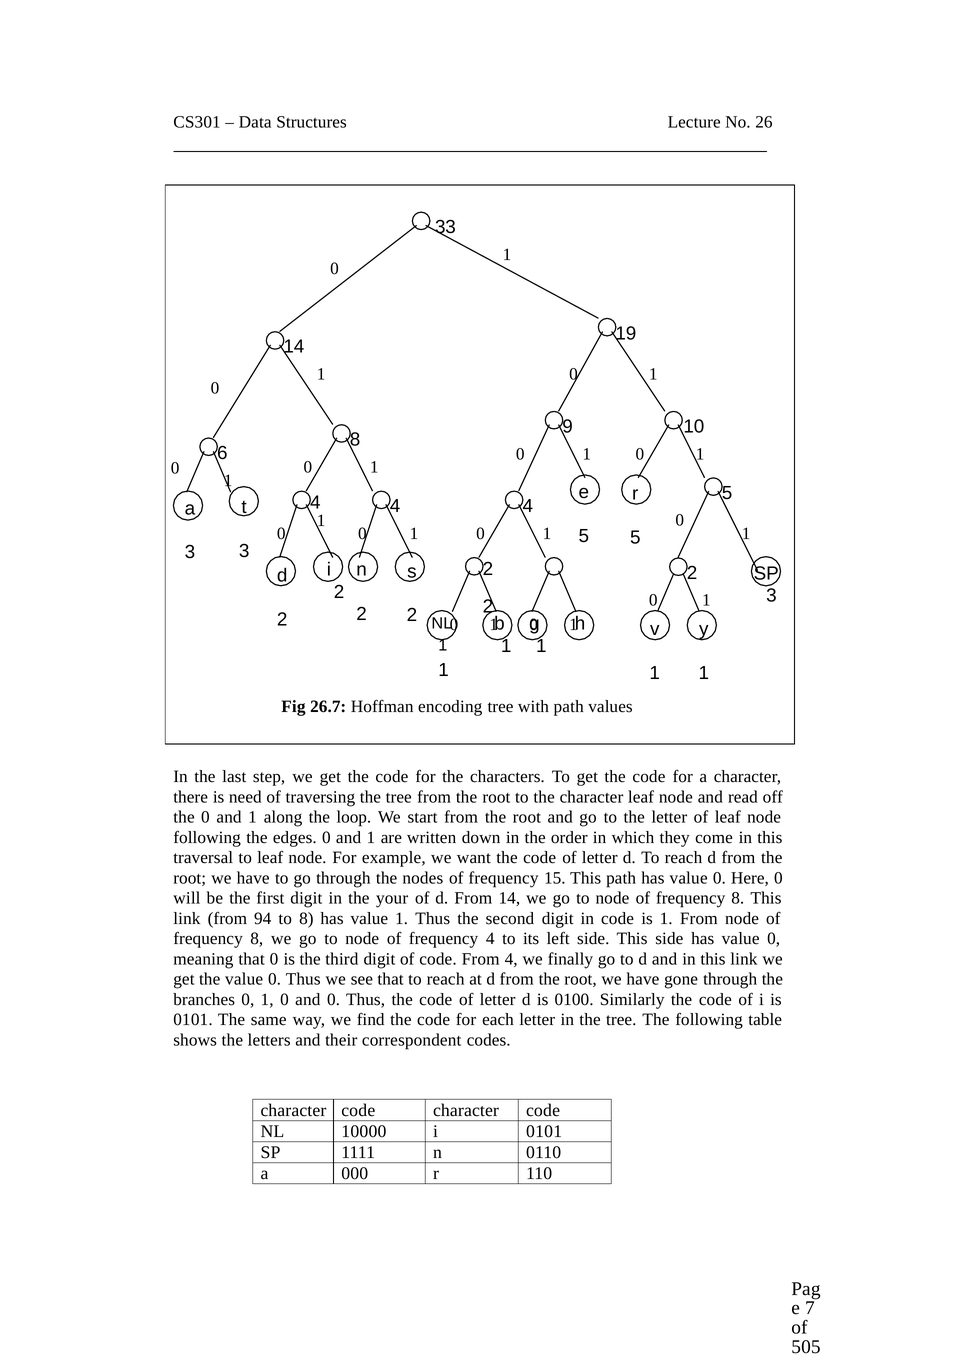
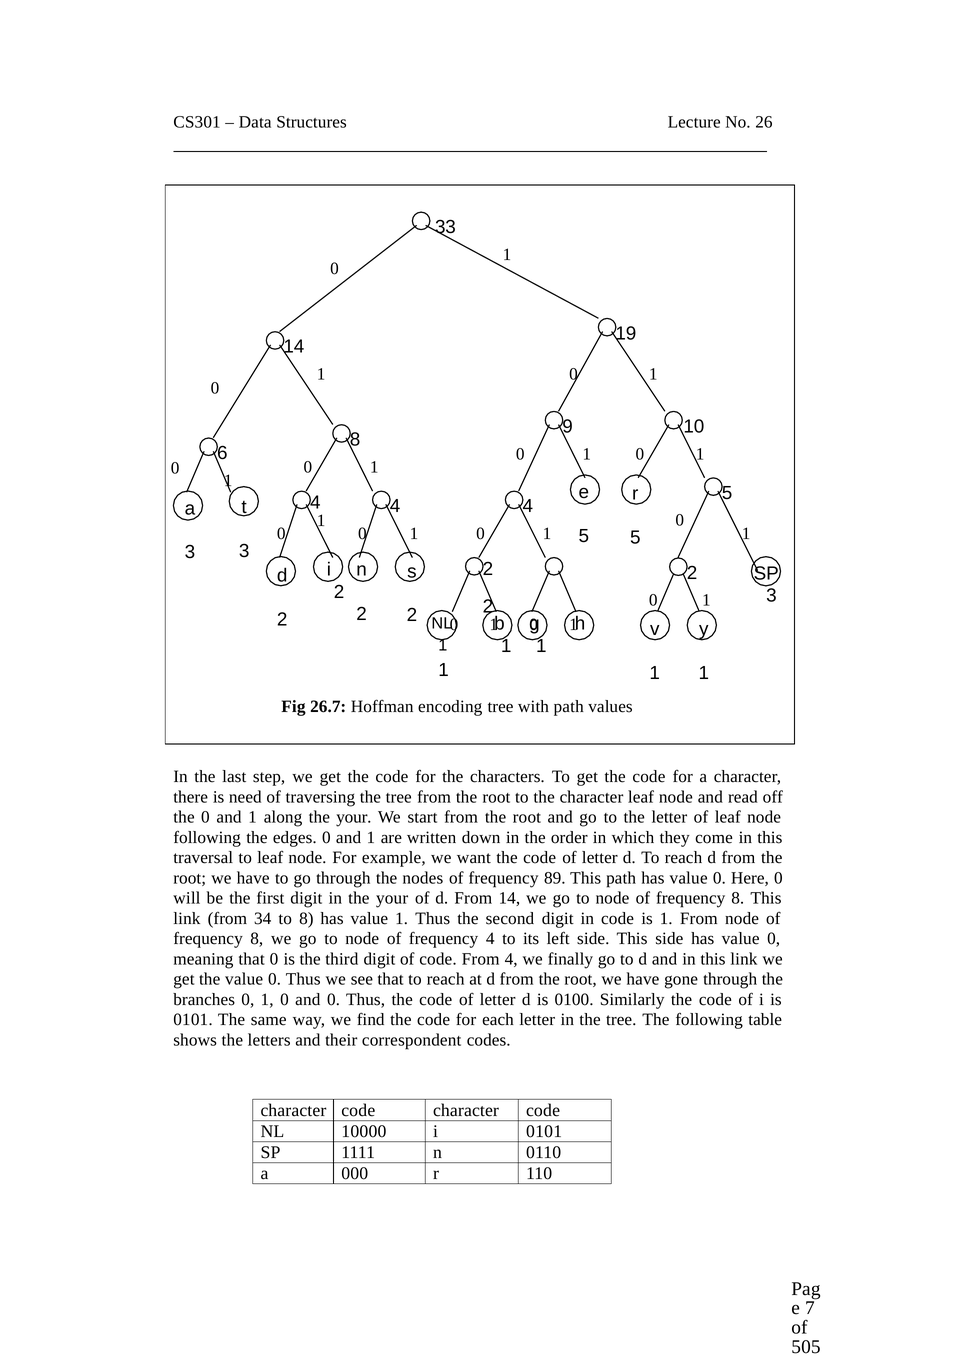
along the loop: loop -> your (354, 817)
15: 15 -> 89 (555, 878)
94: 94 -> 34 (263, 918)
